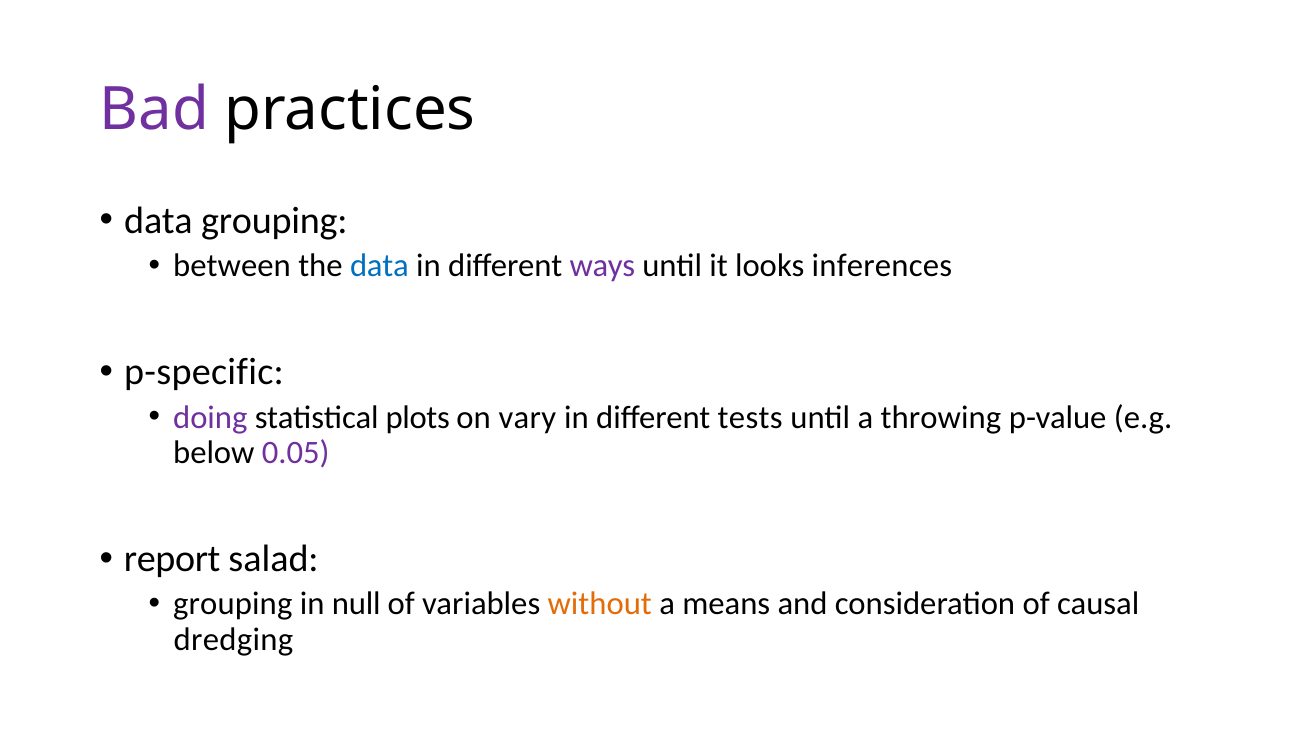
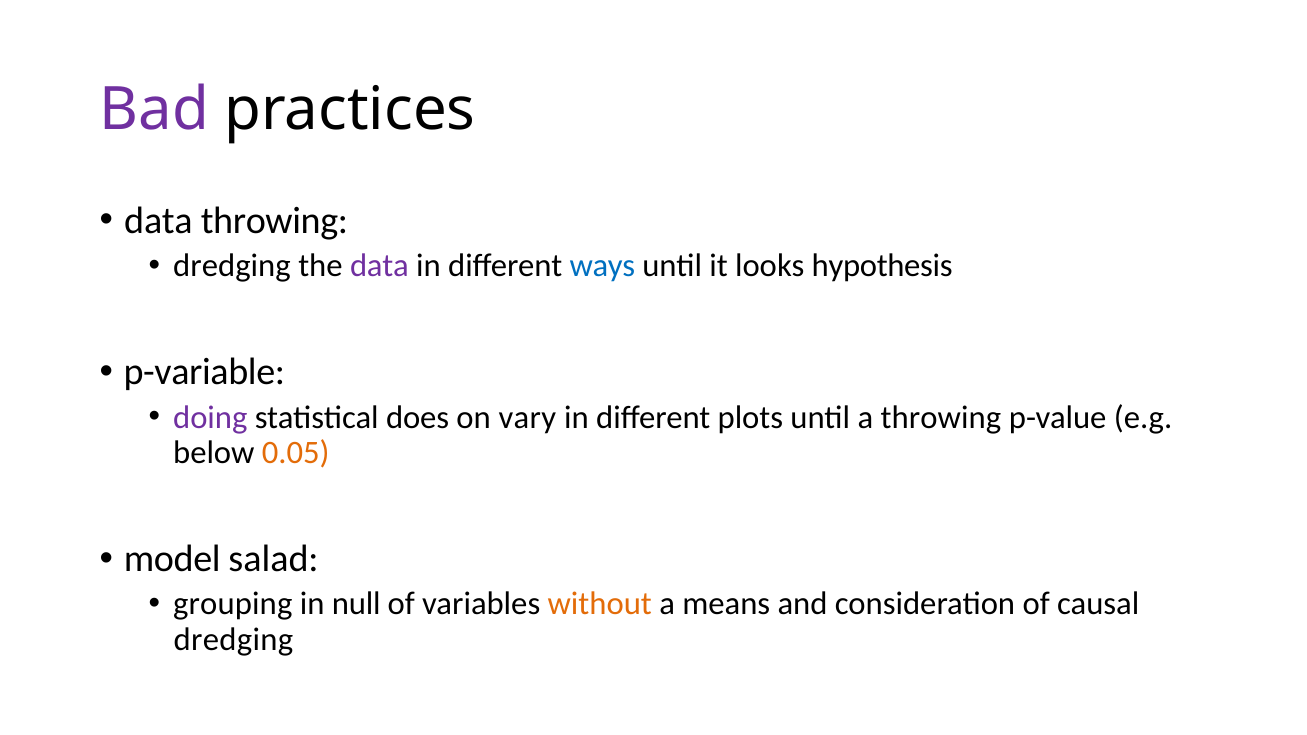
data grouping: grouping -> throwing (274, 221)
between: between -> dredging (232, 266)
data colour: blue -> purple (379, 266)
ways colour: purple -> blue (602, 266)
inferences: inferences -> hypothesis (882, 266)
p-specific: p-specific -> p-variable (204, 372)
plots: plots -> does (418, 417)
tests: tests -> plots (750, 417)
0.05 colour: purple -> orange (296, 453)
report: report -> model (172, 559)
